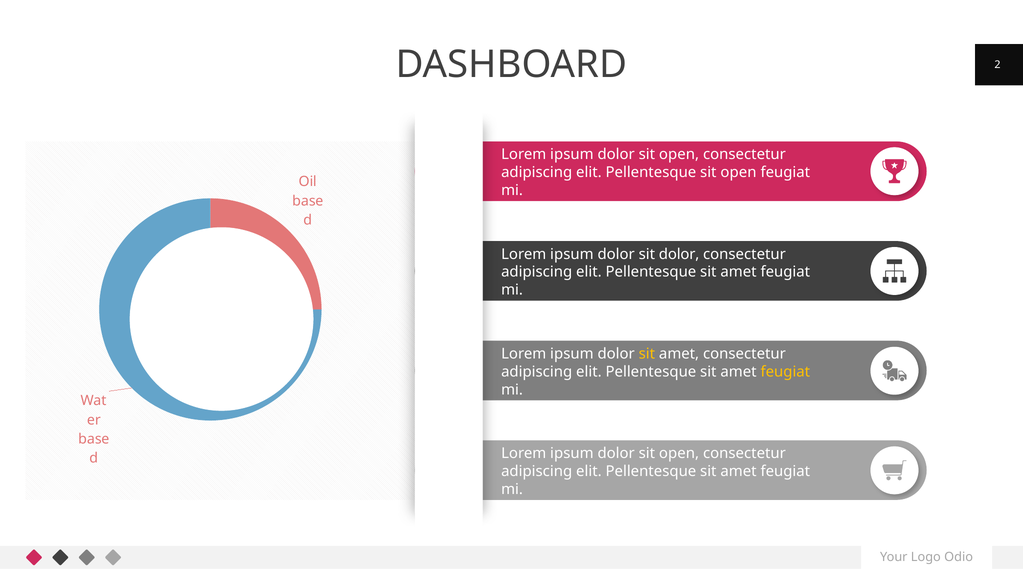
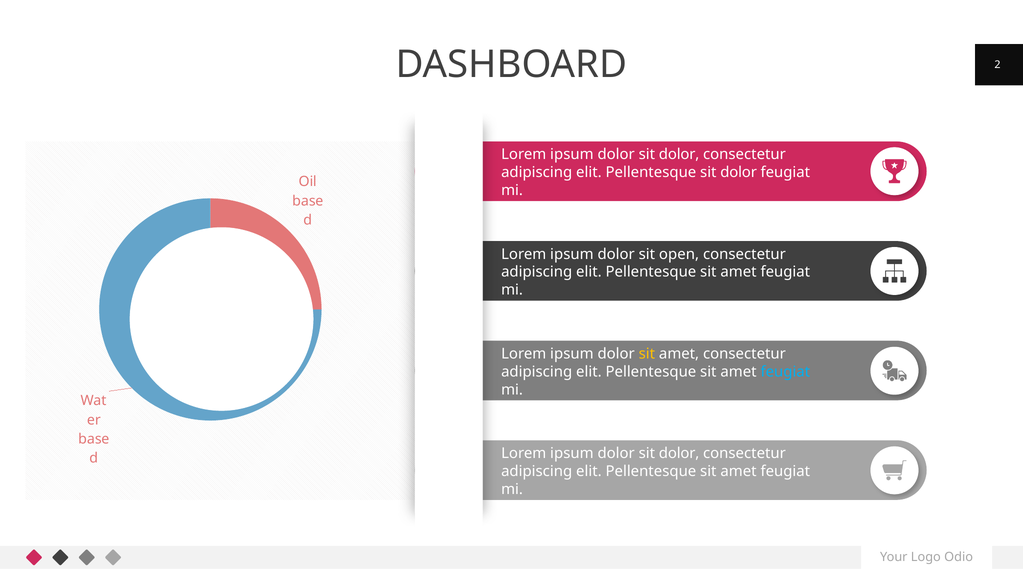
open: open -> dolor (679, 154)
Pellentesque sit open: open -> dolor (739, 172)
sit dolor: dolor -> open (679, 254)
feugiat colour: yellow -> light blue (785, 372)
open: open -> dolor (679, 454)
